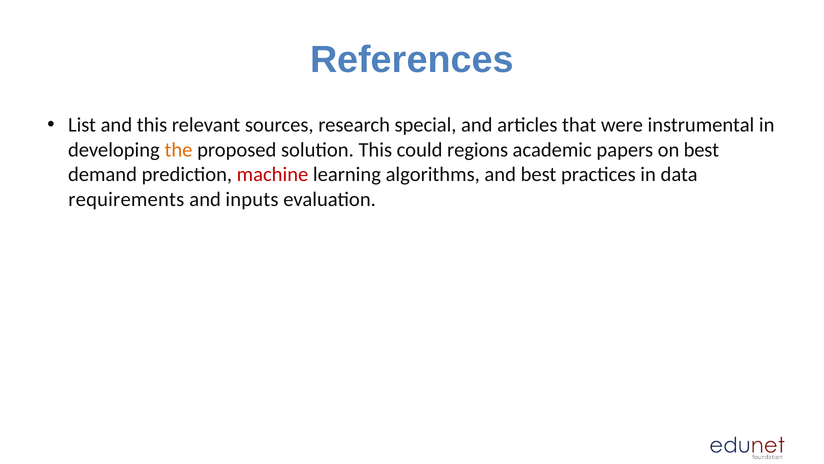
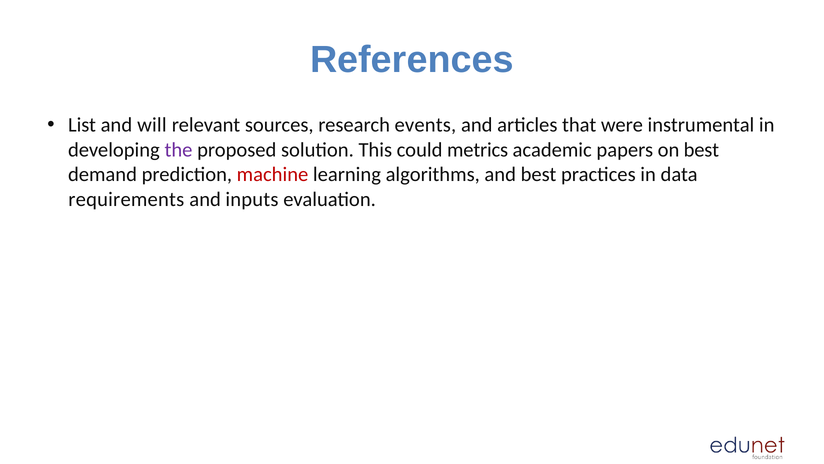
and this: this -> will (152, 125)
special: special -> events (425, 125)
the colour: orange -> purple (179, 150)
regions: regions -> metrics (478, 150)
